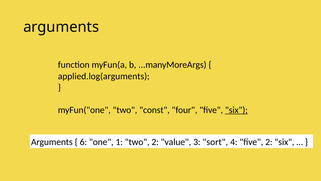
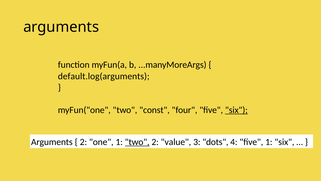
applied.log(arguments: applied.log(arguments -> default.log(arguments (104, 76)
6: 6 -> 2 (83, 142)
two underline: none -> present (137, 142)
sort: sort -> dots (215, 142)
five 2: 2 -> 1 (269, 142)
